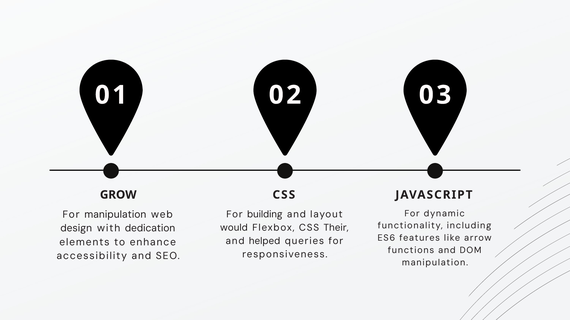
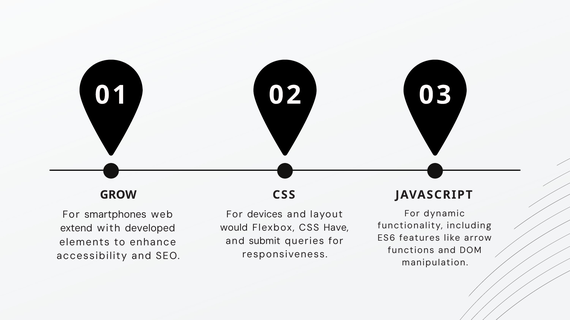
For manipulation: manipulation -> smartphones (115, 215)
building: building -> devices (265, 215)
Their: Their -> Have (336, 228)
design: design -> extend (76, 229)
dedication: dedication -> developed (150, 229)
helped: helped -> submit (265, 241)
